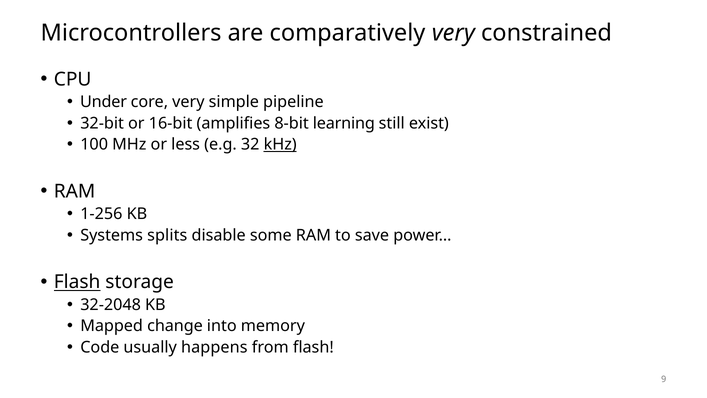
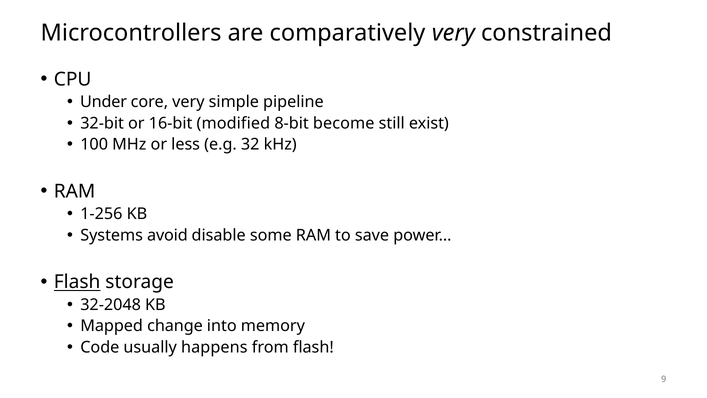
amplifies: amplifies -> modified (233, 123)
learning: learning -> become (344, 123)
kHz underline: present -> none (280, 144)
splits: splits -> avoid (167, 235)
